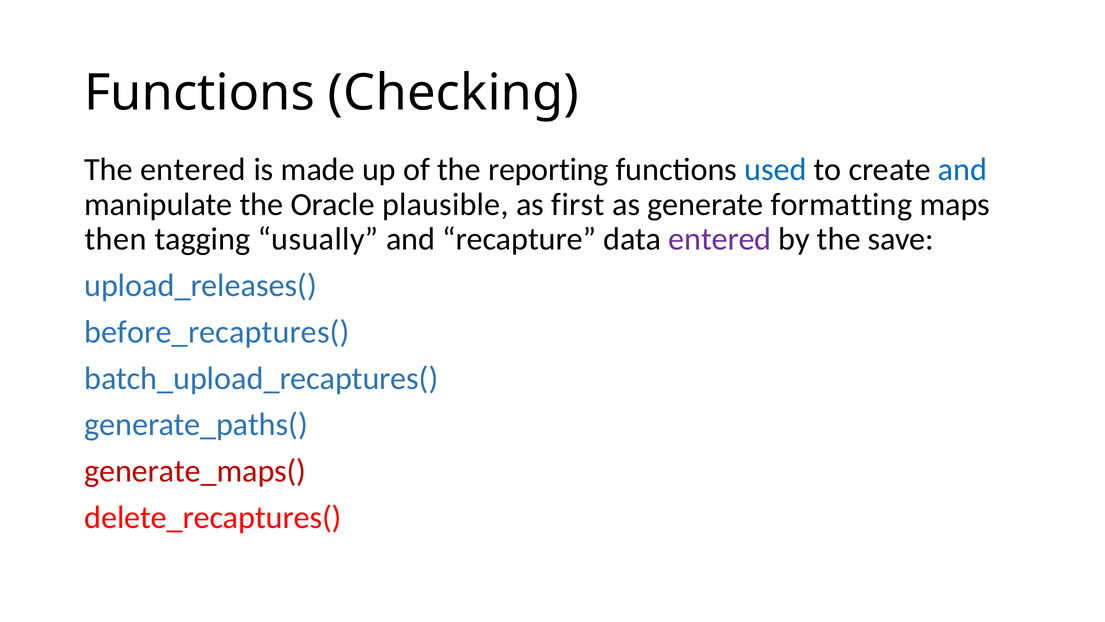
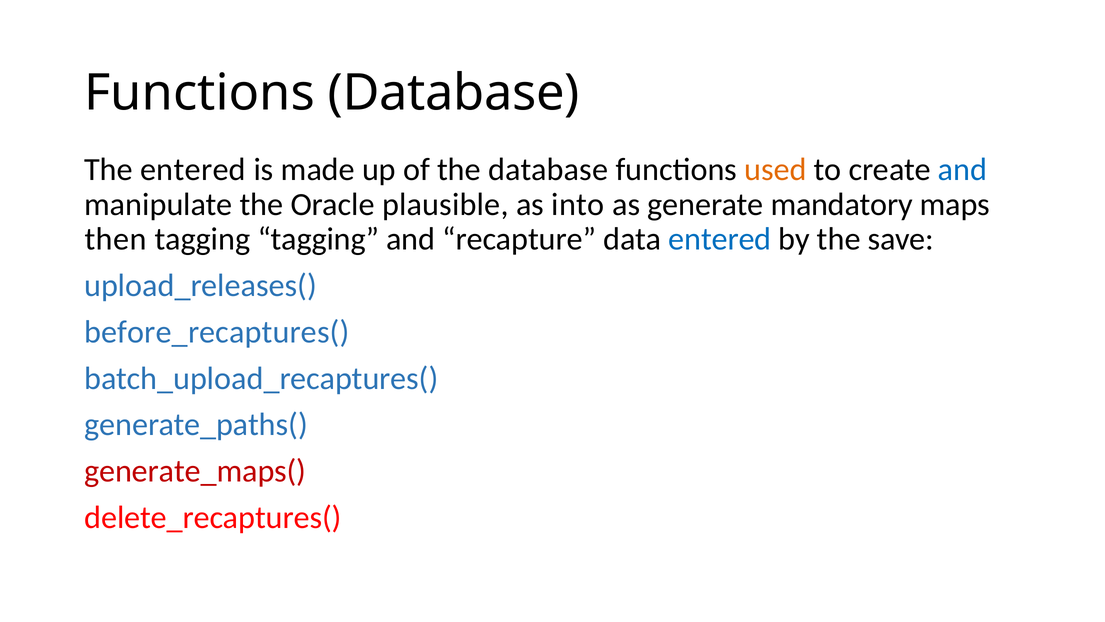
Functions Checking: Checking -> Database (454, 93)
the reporting: reporting -> database (548, 169)
used colour: blue -> orange (776, 169)
first: first -> into (578, 204)
formatting: formatting -> mandatory (842, 204)
tagging usually: usually -> tagging (318, 239)
entered colour: purple -> blue (720, 239)
